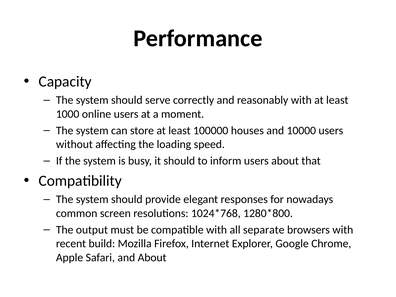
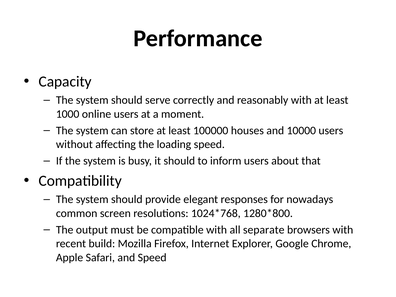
and About: About -> Speed (152, 257)
